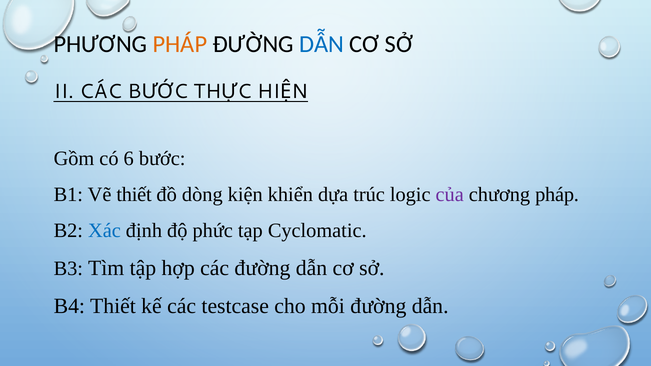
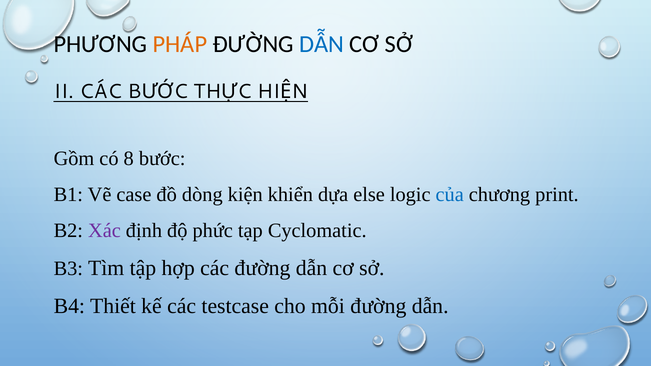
6: 6 -> 8 (129, 159)
Vẽ thiết: thiết -> case (134, 195)
trúc: trúc -> else (369, 195)
của colour: purple -> blue (450, 195)
chương pháp: pháp -> print (557, 195)
Xác colour: blue -> purple (104, 231)
